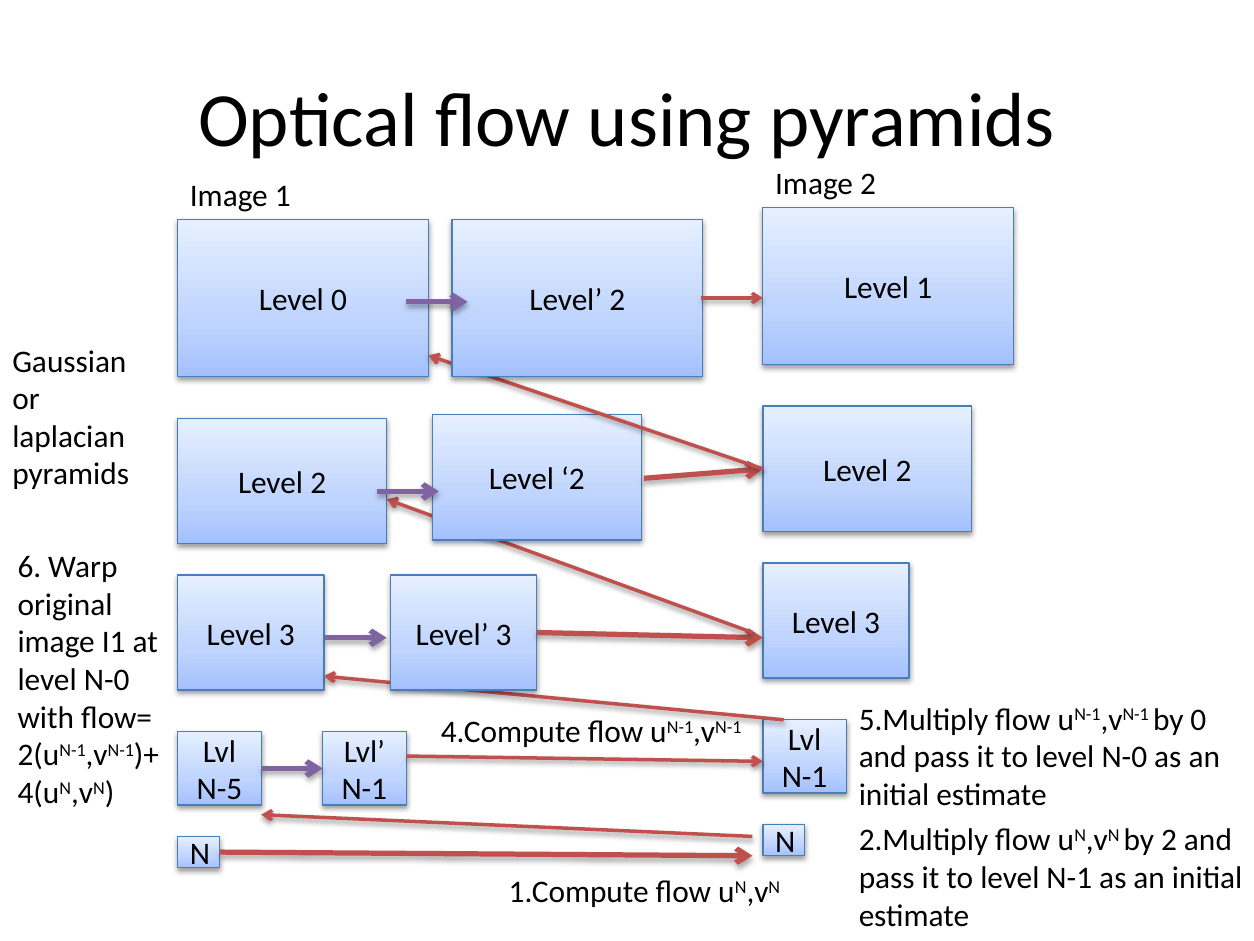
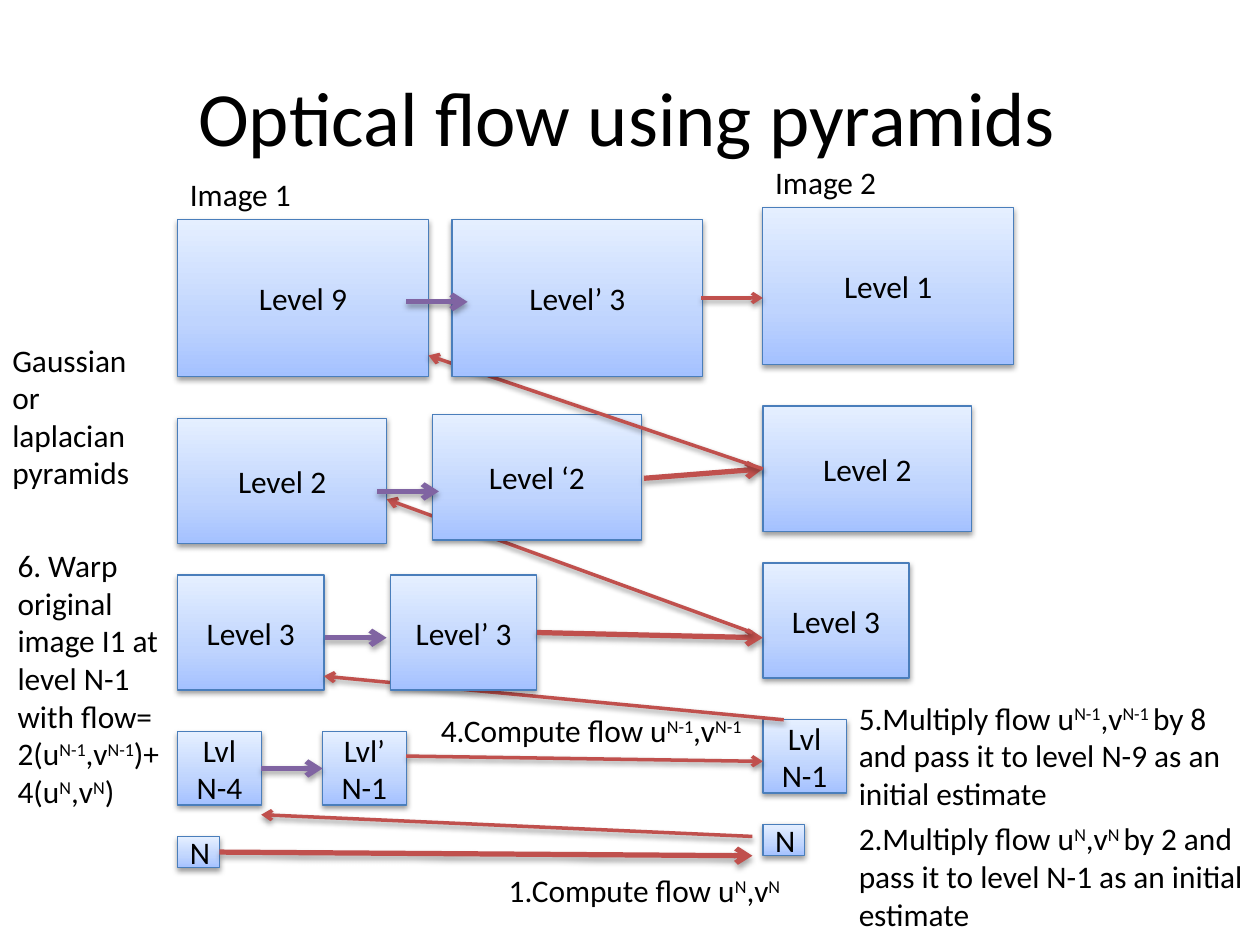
Level 0: 0 -> 9 (339, 300)
2: 2 -> 3 (617, 300)
N-0: N-0 -> N-1 (107, 680)
by 0: 0 -> 8 (1198, 720)
to level N-0: N-0 -> N-9 (1124, 757)
N-5: N-5 -> N-4 (219, 789)
